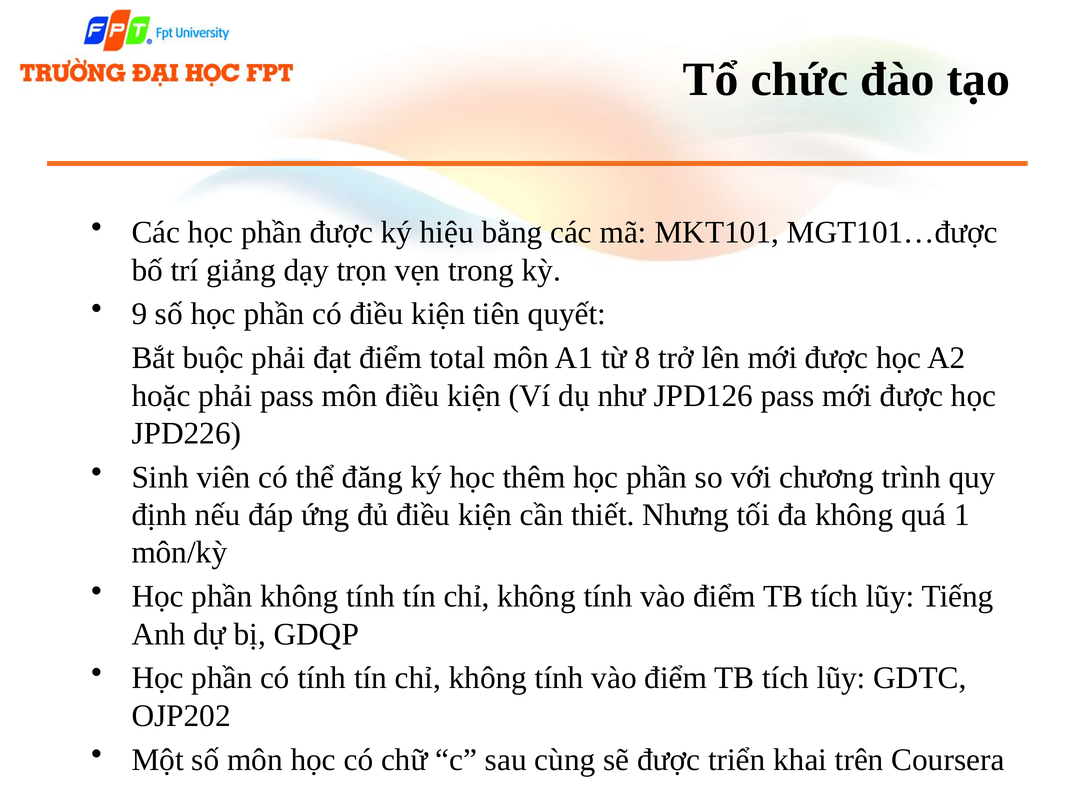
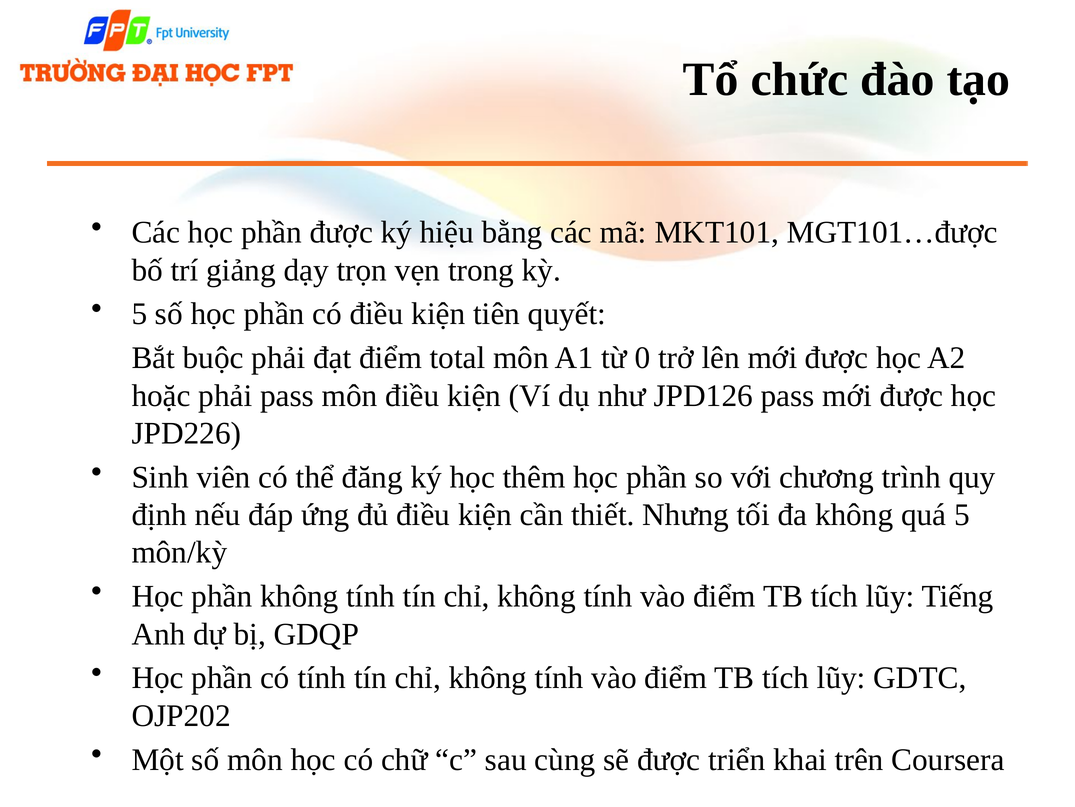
9: 9 -> 5 (139, 314)
8: 8 -> 0 (642, 358)
quá 1: 1 -> 5 (962, 514)
